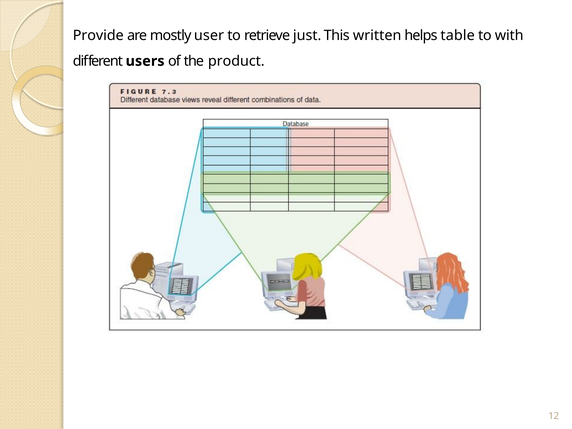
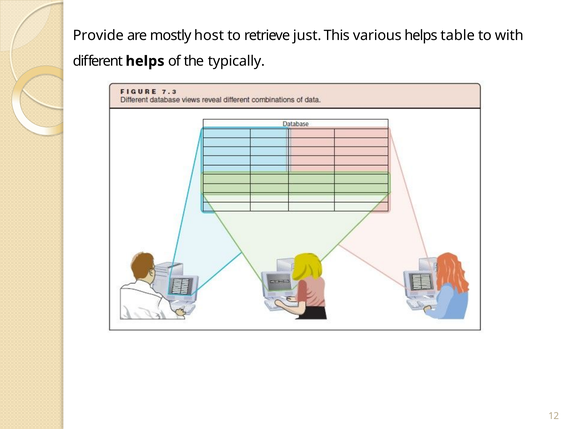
user: user -> host (209, 35)
written: written -> various (377, 35)
different users: users -> helps (145, 61)
product: product -> typically (236, 61)
